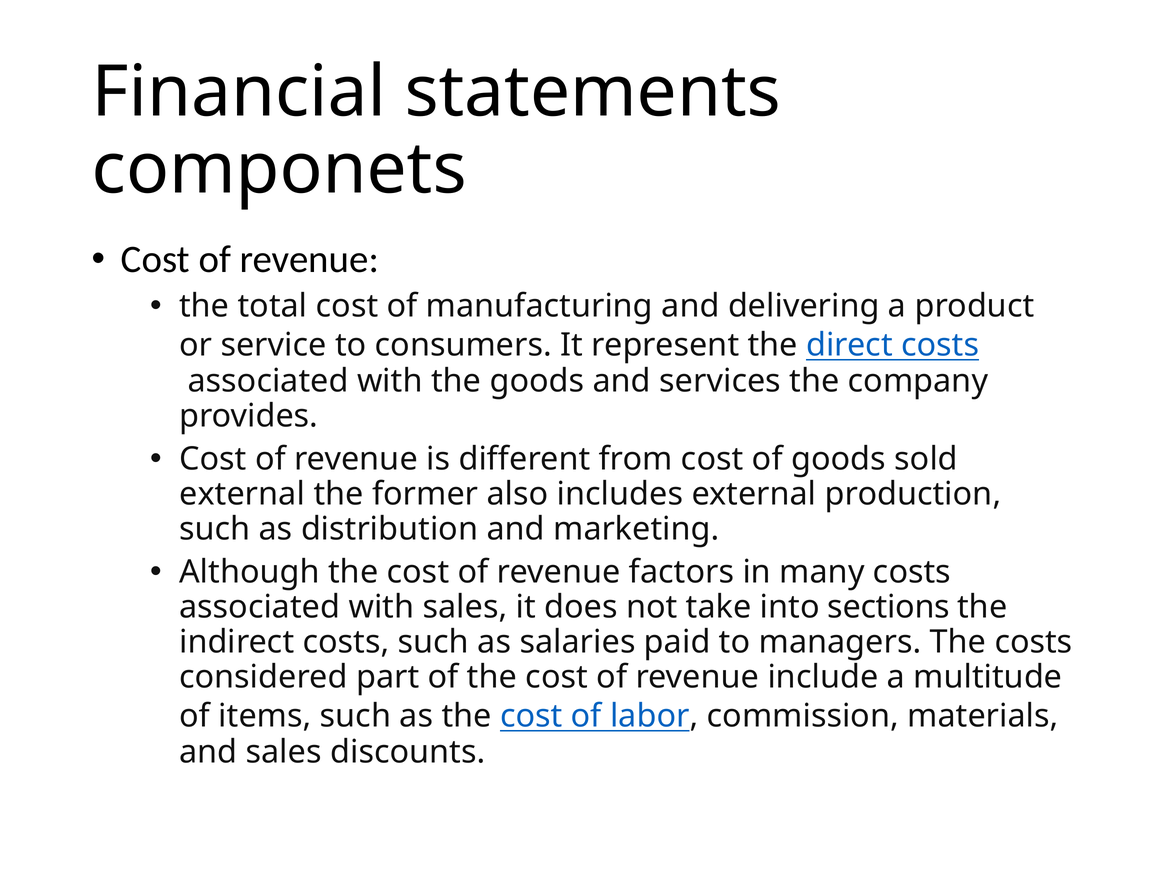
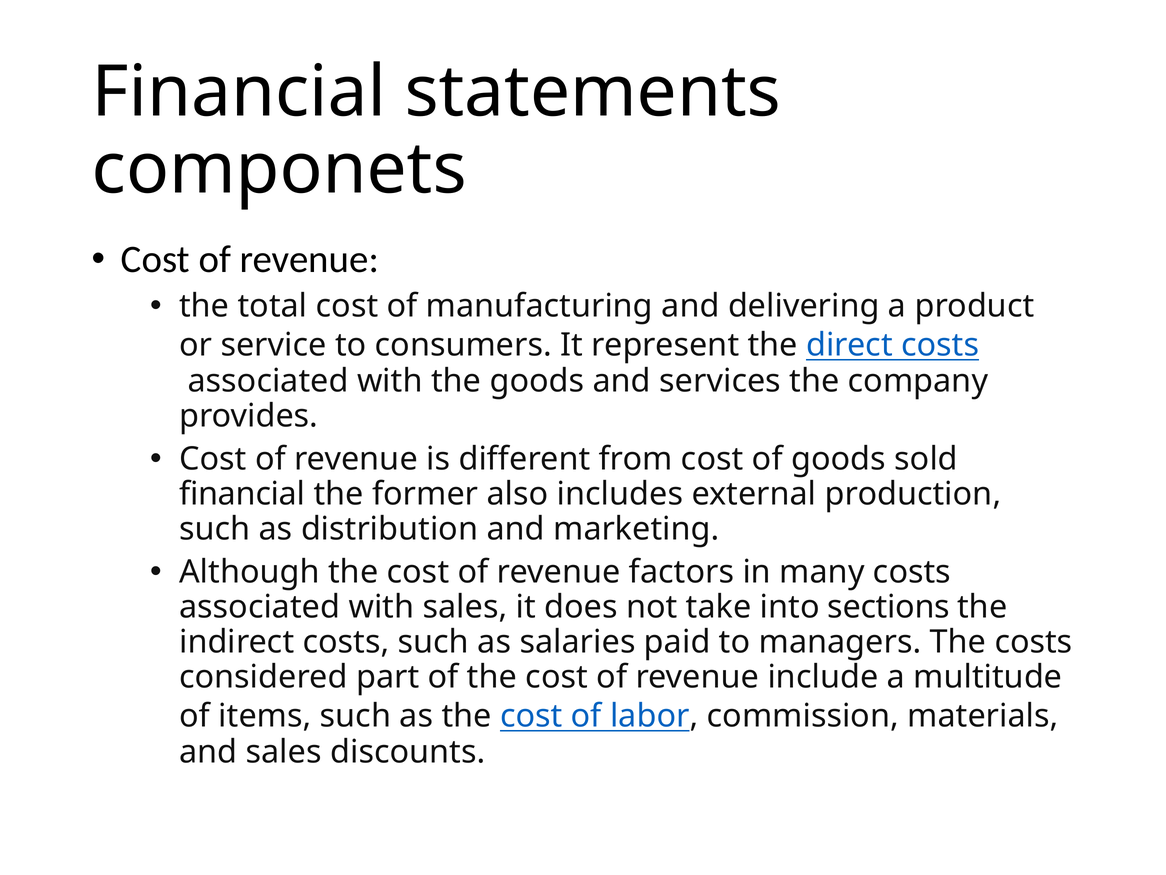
external: external -> financial (242, 494)
